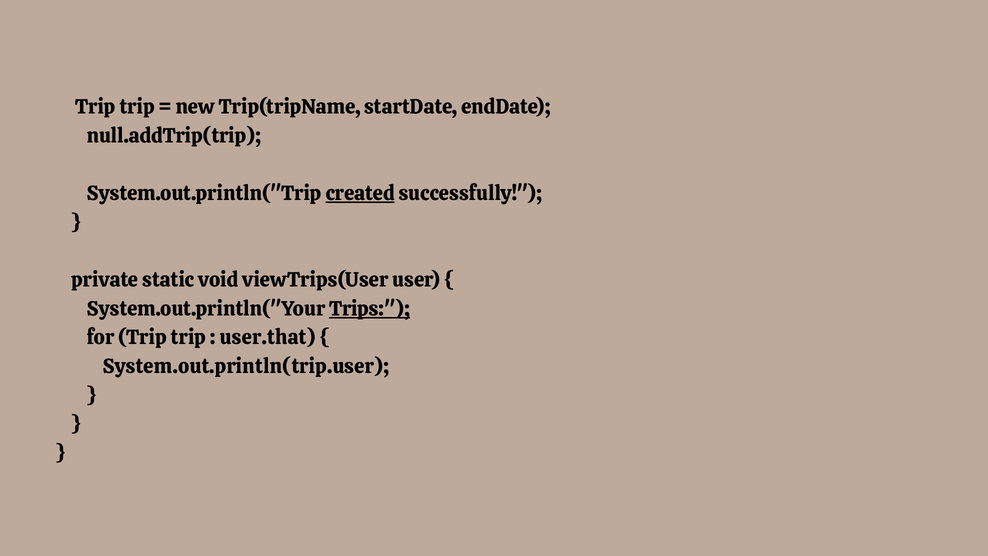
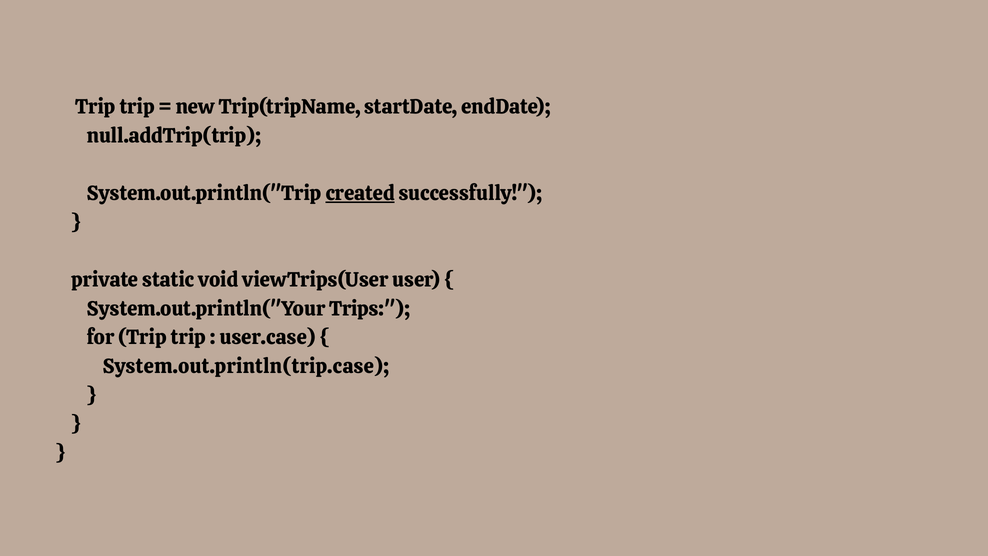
Trips underline: present -> none (370, 309)
user.that: user.that -> user.case (268, 337)
System.out.println(trip.user: System.out.println(trip.user -> System.out.println(trip.case (246, 366)
